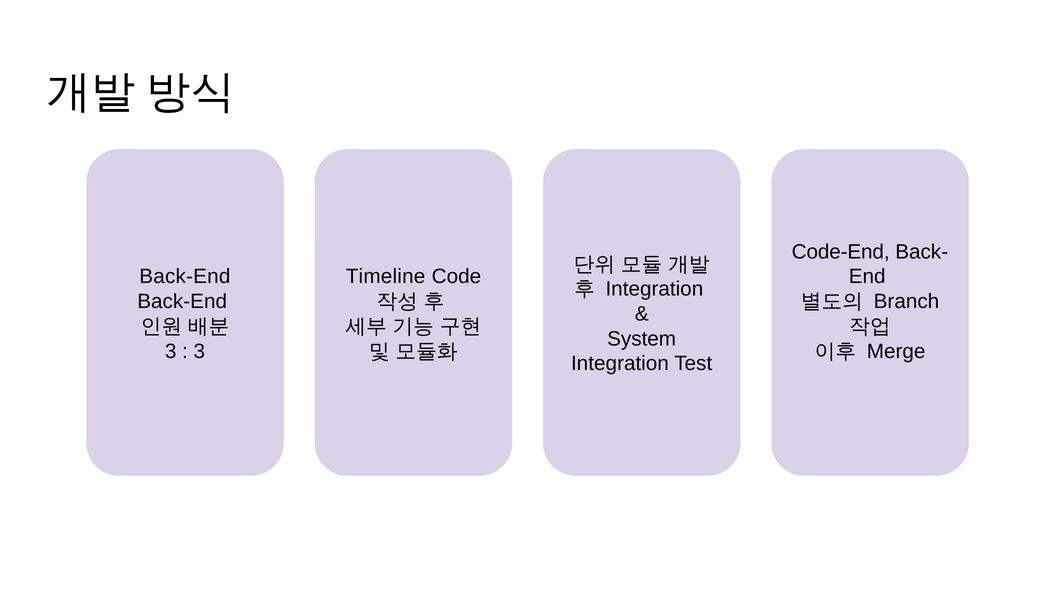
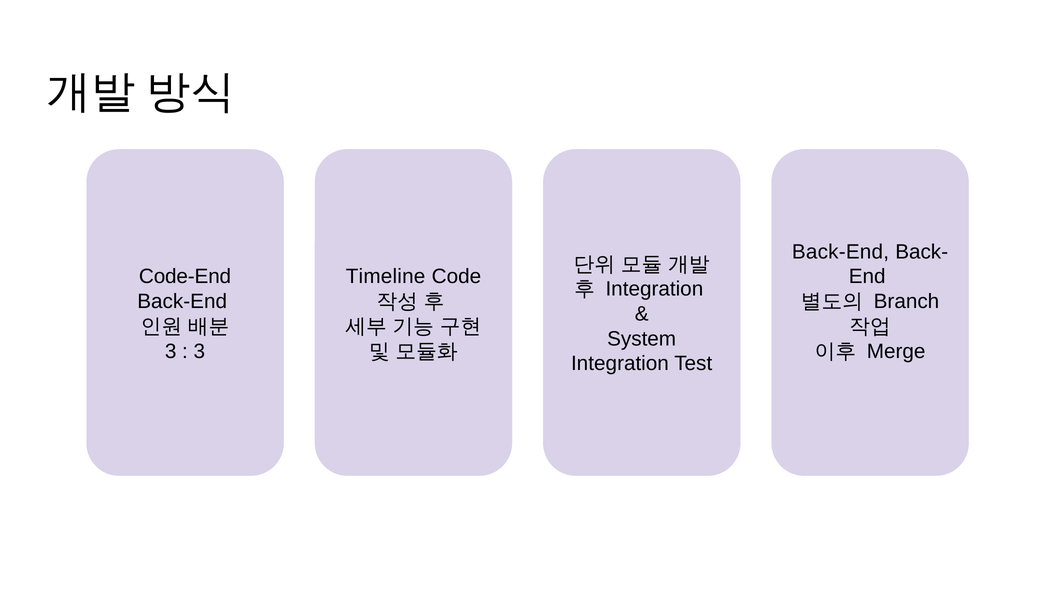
Code-End: Code-End -> Back-End (841, 252)
Back-End: Back-End -> Code-End (185, 276)
